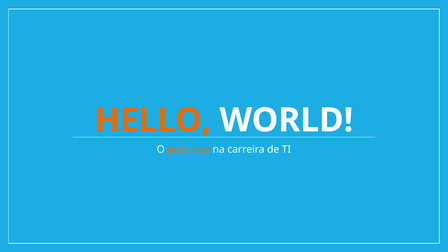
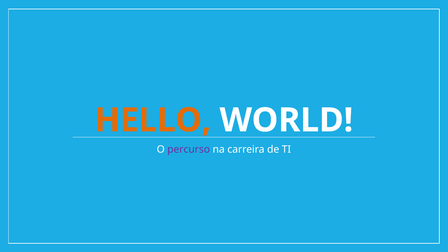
percurso colour: orange -> purple (189, 149)
